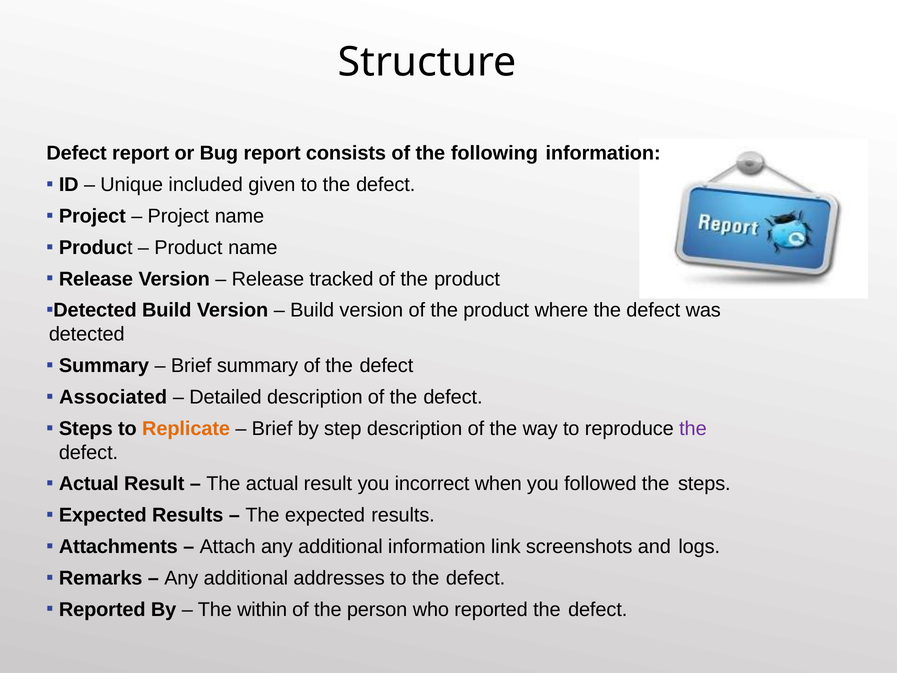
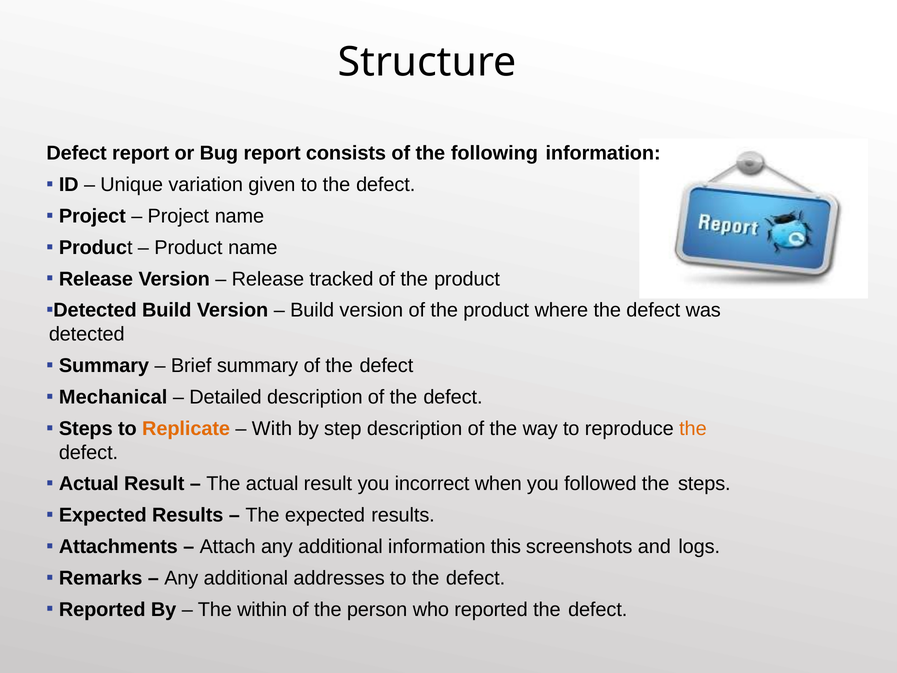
included: included -> variation (206, 185)
Associated: Associated -> Mechanical (113, 397)
Brief: Brief -> With (272, 428)
the colour: purple -> orange (693, 428)
link: link -> this (506, 547)
